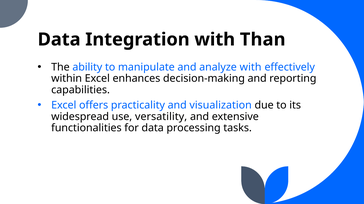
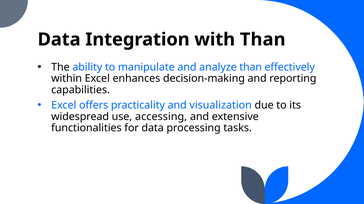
analyze with: with -> than (251, 67)
versatility: versatility -> accessing (161, 117)
